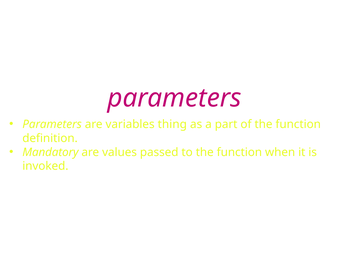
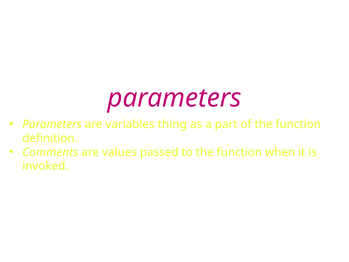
Mandatory: Mandatory -> Comments (50, 152)
